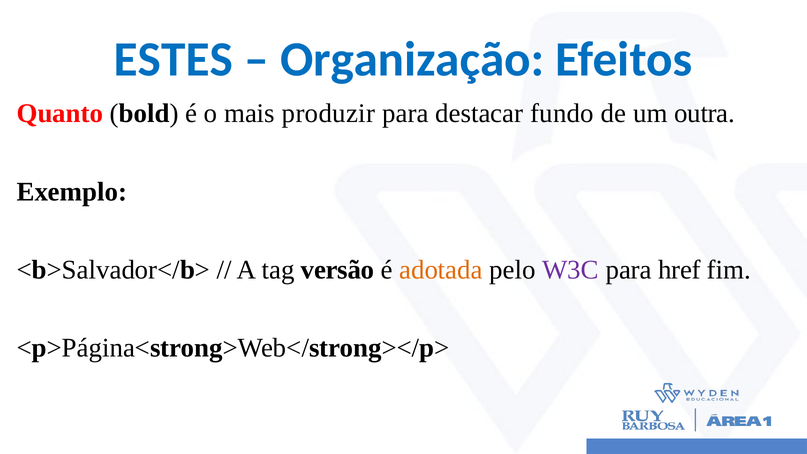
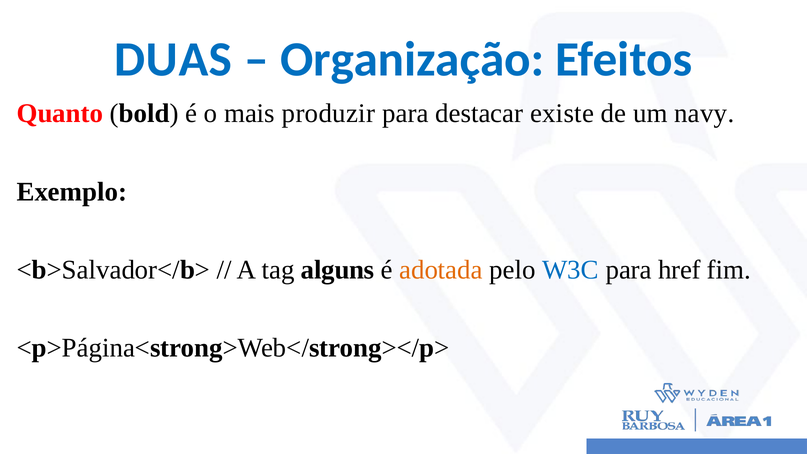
ESTES: ESTES -> DUAS (173, 59)
fundo: fundo -> existe (562, 114)
outra: outra -> navy (704, 114)
versão: versão -> alguns (338, 270)
W3C colour: purple -> blue (570, 270)
